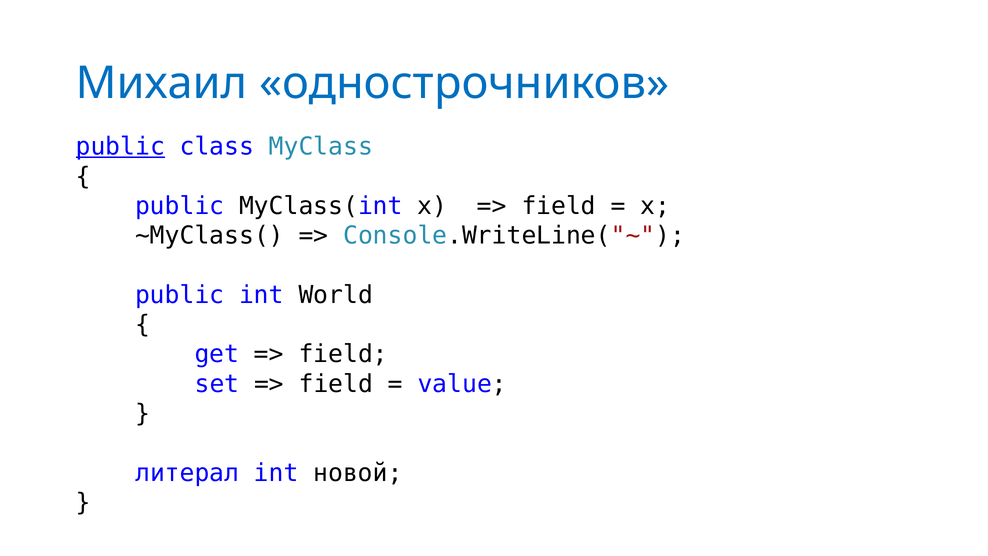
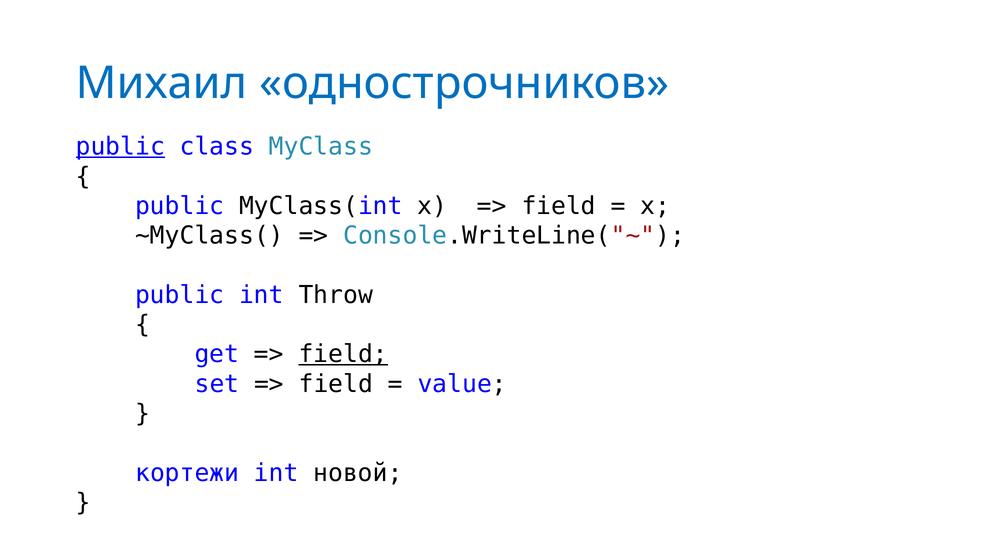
World: World -> Throw (336, 295)
field underline: none -> present (343, 354)
литерал: литерал -> кортежи (187, 473)
